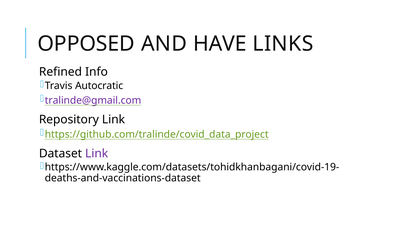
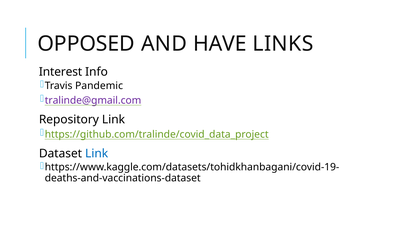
Refined: Refined -> Interest (61, 72)
Autocratic: Autocratic -> Pandemic (99, 86)
Link colour: purple -> blue (97, 154)
